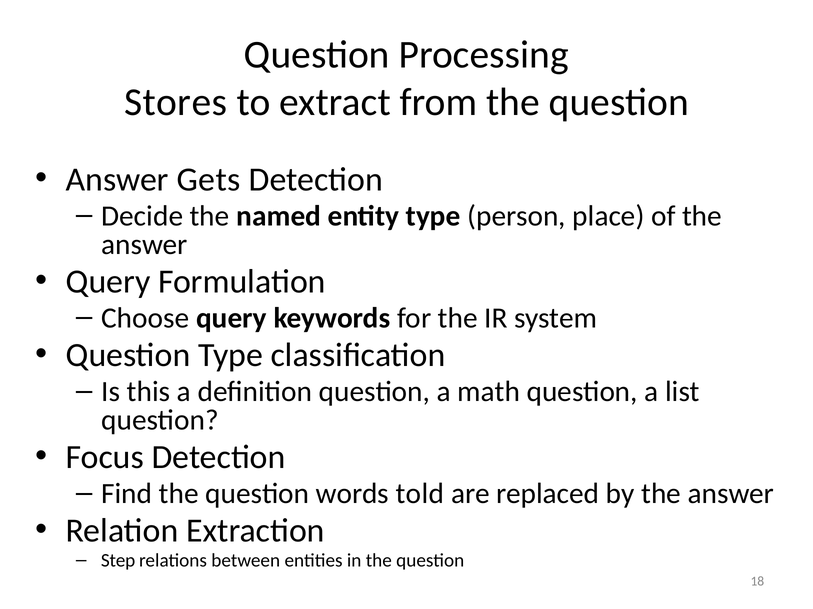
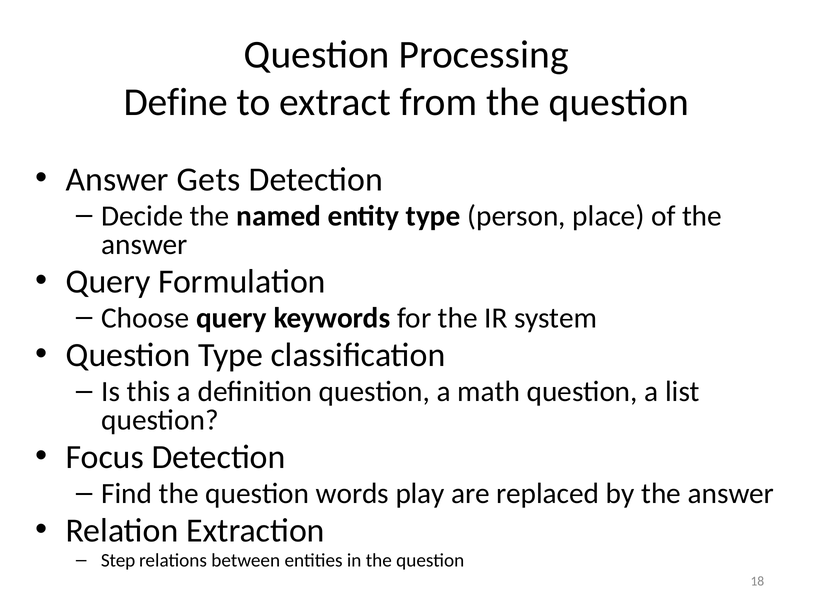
Stores: Stores -> Define (176, 102)
told: told -> play (420, 494)
